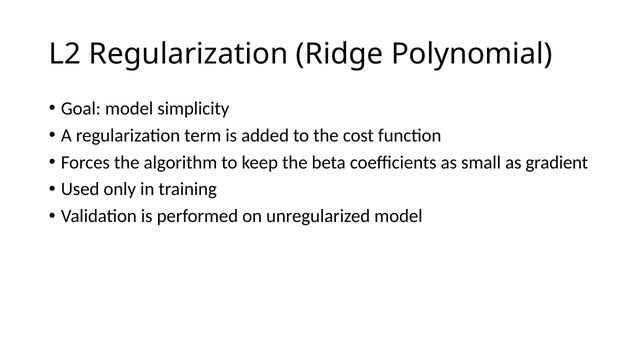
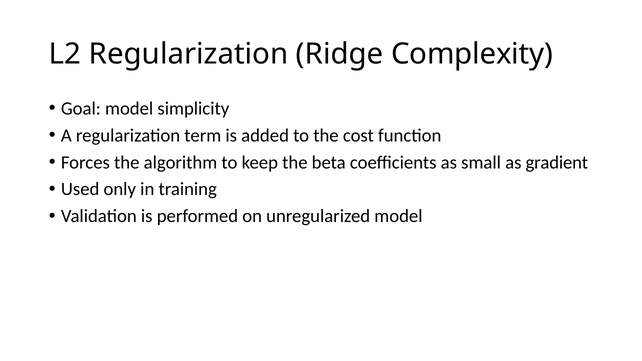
Polynomial: Polynomial -> Complexity (472, 54)
